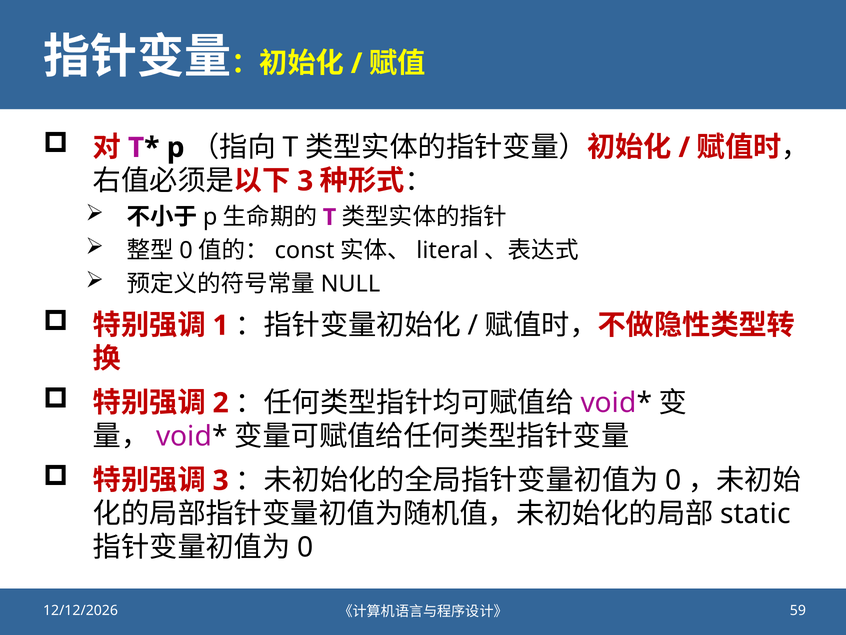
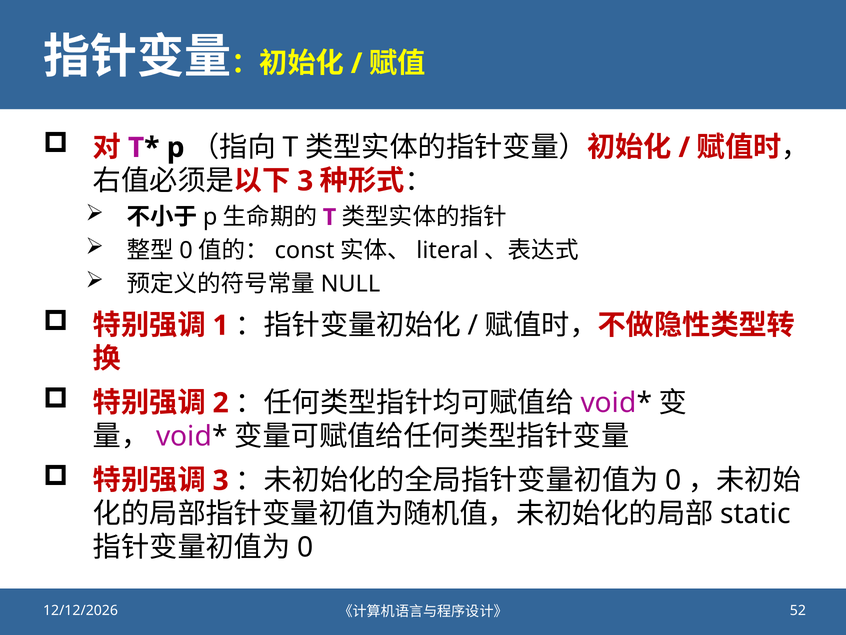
59: 59 -> 52 (798, 610)
